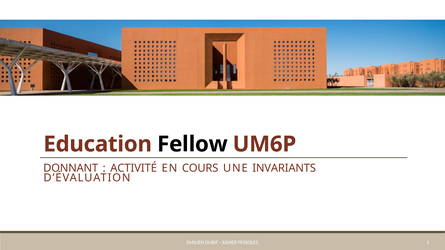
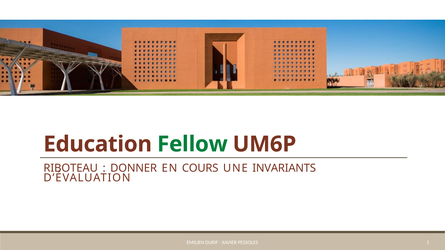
Fellow colour: black -> green (192, 144)
DONNANT: DONNANT -> RIBOTEAU (71, 168)
ACTIVITÉ: ACTIVITÉ -> DONNER (134, 168)
